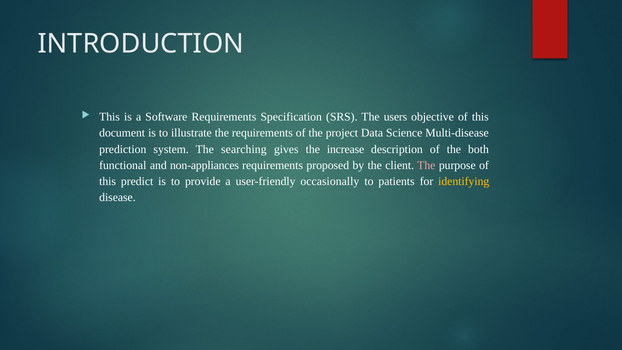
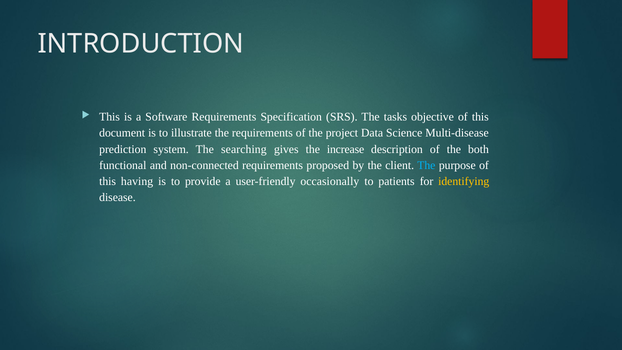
users: users -> tasks (395, 117)
non-appliances: non-appliances -> non-connected (204, 165)
The colour: pink -> light blue (426, 165)
predict: predict -> having (137, 181)
